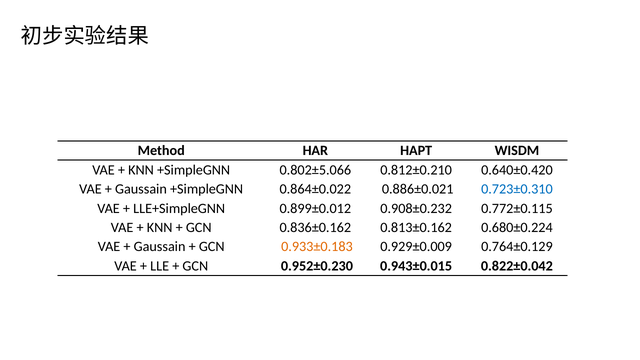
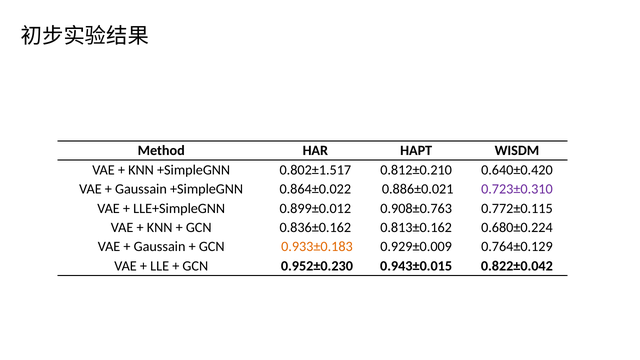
0.802±5.066: 0.802±5.066 -> 0.802±1.517 (315, 170)
0.723±0.310 colour: blue -> purple (517, 189)
0.908±0.232: 0.908±0.232 -> 0.908±0.763 (416, 208)
